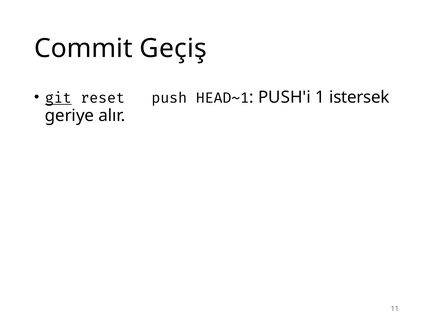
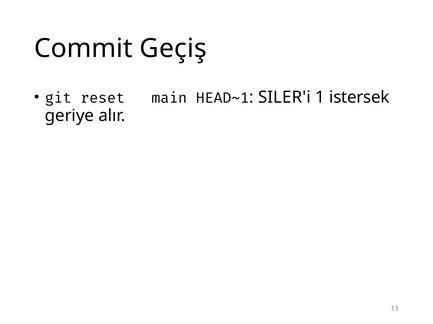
git underline: present -> none (58, 98)
--push: --push -> --main (160, 98)
PUSH'i: PUSH'i -> SILER'i (284, 98)
